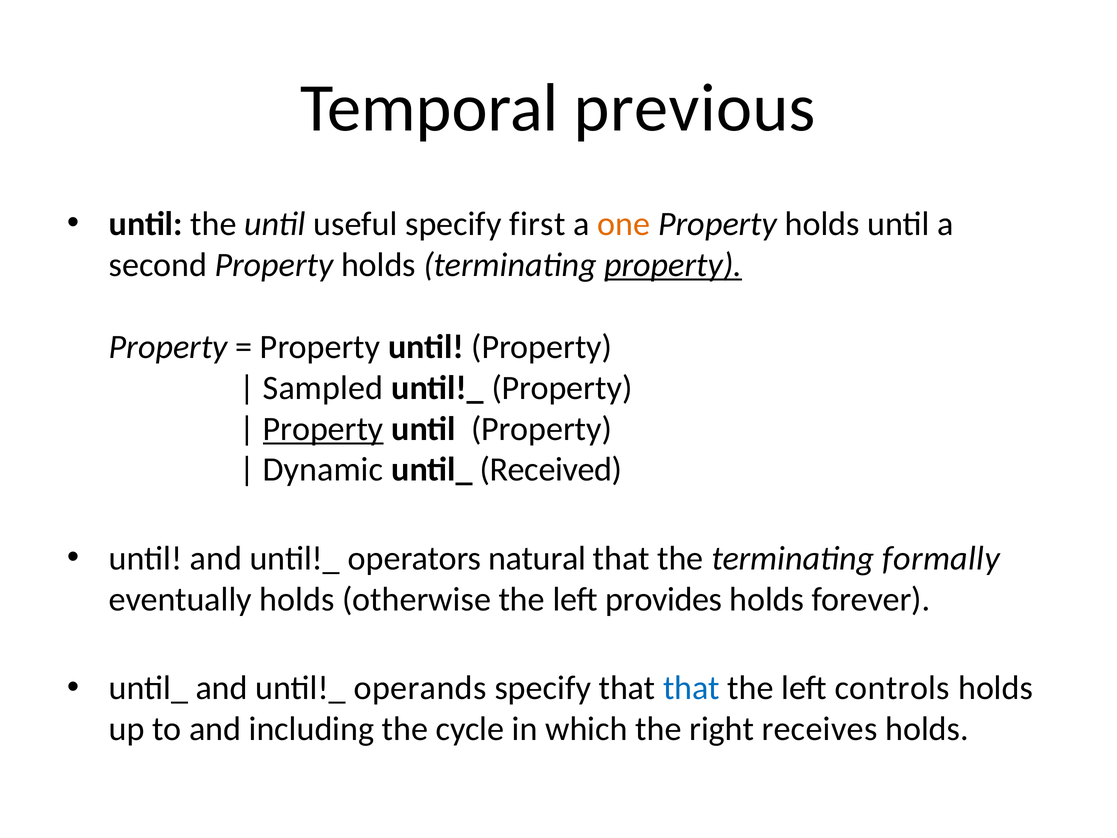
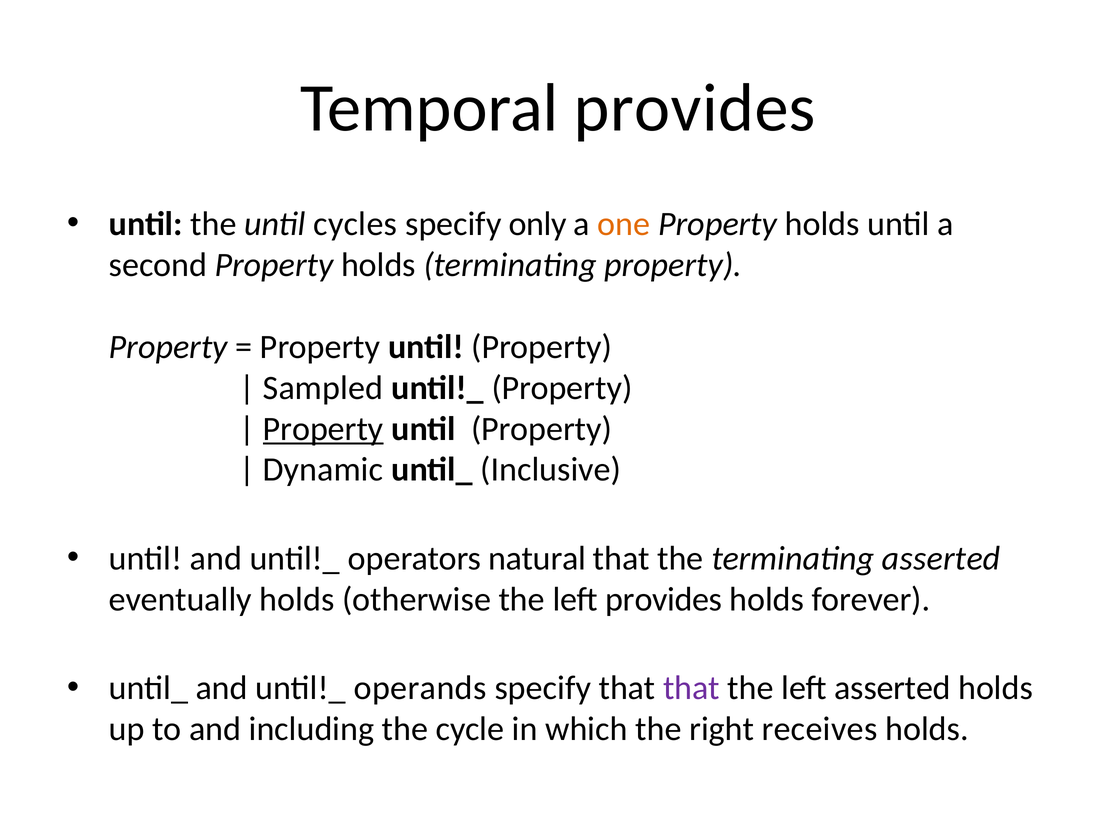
Temporal previous: previous -> provides (695, 108)
useful: useful -> cycles (355, 224)
first: first -> only (538, 224)
property underline: present -> none (673, 265)
Received: Received -> Inclusive (551, 470)
terminating formally: formally -> asserted (941, 558)
that colour: blue -> purple (691, 688)
left controls: controls -> asserted (893, 688)
